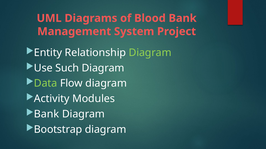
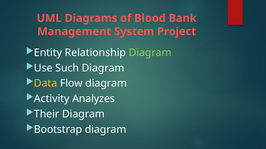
Data colour: light green -> yellow (46, 84)
Modules: Modules -> Analyzes (94, 99)
Bank: Bank -> Their (47, 114)
